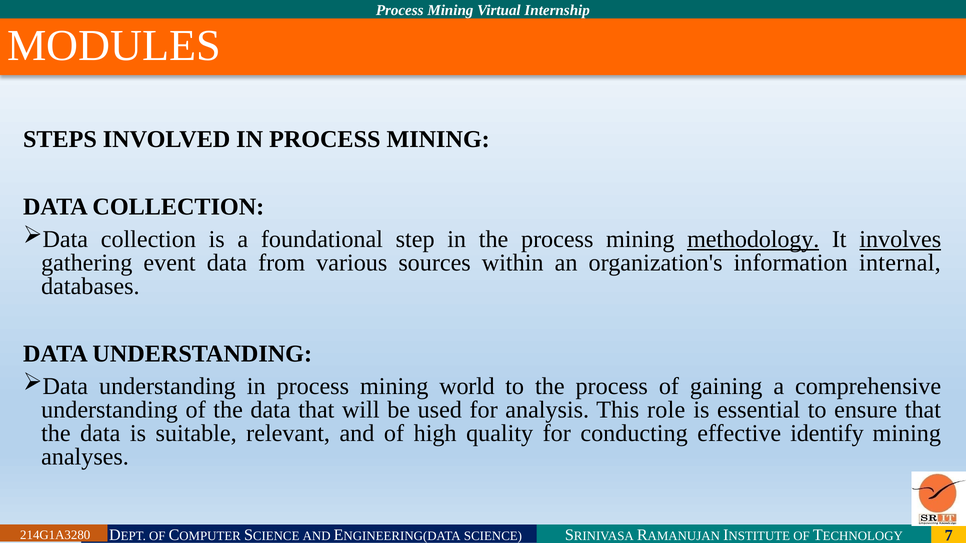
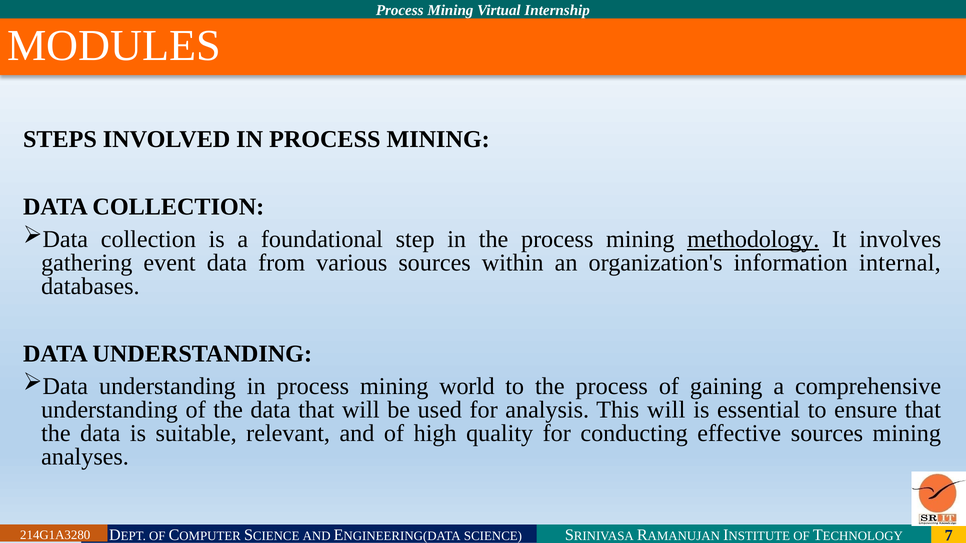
involves underline: present -> none (900, 240)
This role: role -> will (666, 410)
effective identify: identify -> sources (827, 434)
